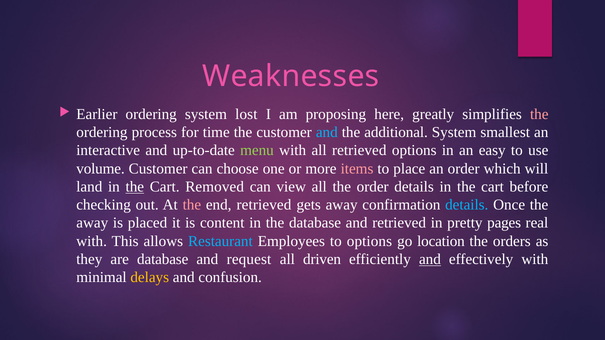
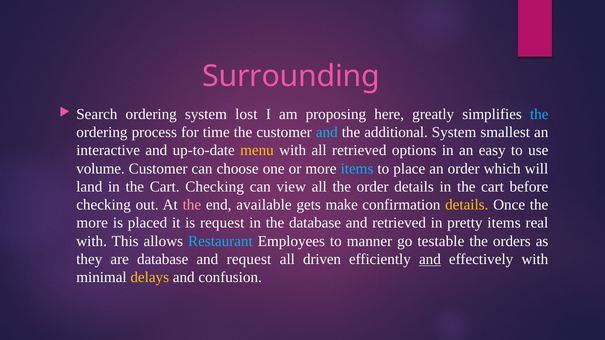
Weaknesses: Weaknesses -> Surrounding (291, 76)
Earlier: Earlier -> Search (97, 114)
the colour: pink -> light blue (539, 114)
menu colour: light green -> yellow (257, 151)
items colour: pink -> light blue (357, 169)
the underline: present -> none (135, 187)
Cart Removed: Removed -> Checking (215, 187)
end retrieved: retrieved -> available (264, 205)
gets away: away -> make (342, 205)
details colour: light blue -> yellow (467, 205)
away: away -> more (92, 223)
is content: content -> request (222, 223)
pretty pages: pages -> items (504, 223)
to options: options -> manner (369, 241)
location: location -> testable (441, 241)
